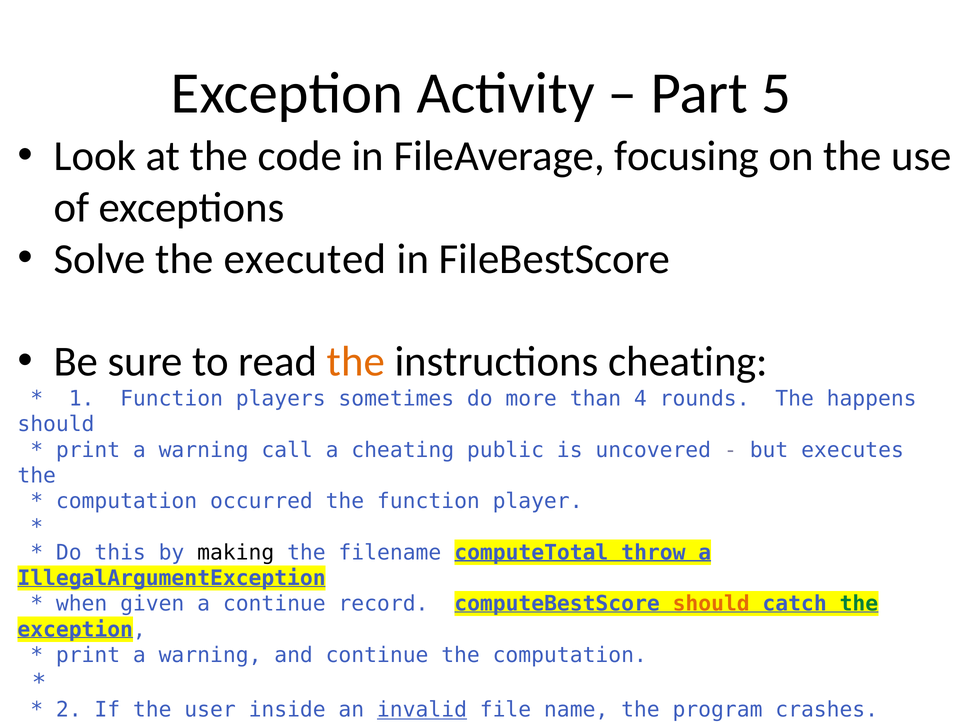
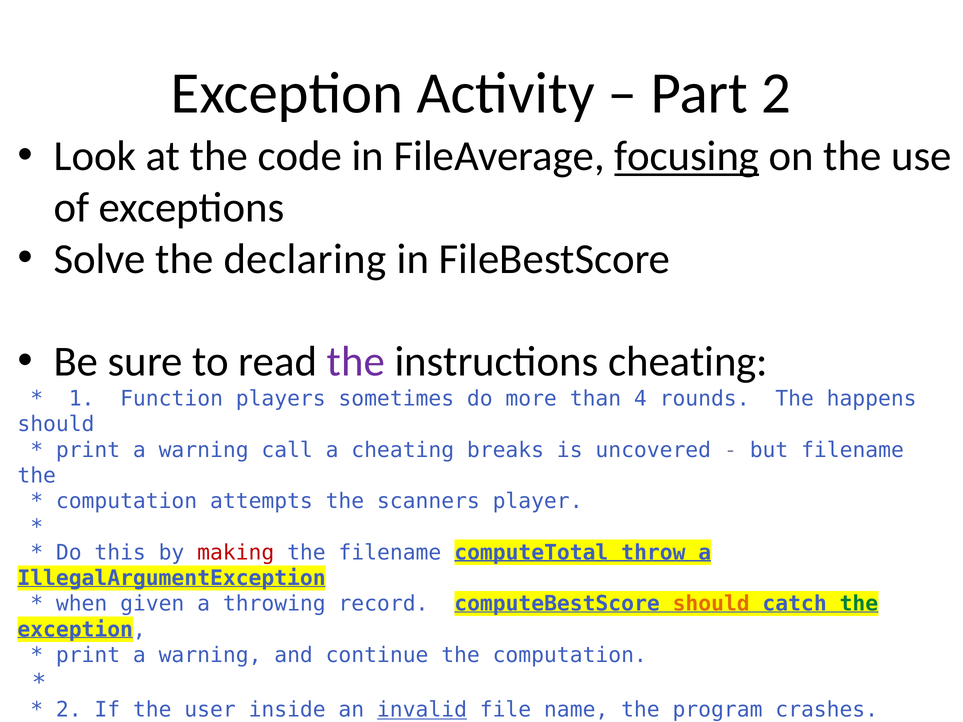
Part 5: 5 -> 2 (776, 93)
focusing underline: none -> present (687, 156)
executed: executed -> declaring (305, 259)
the colour: orange -> purple (356, 362)
public: public -> breaks (506, 450)
but executes: executes -> filename (853, 450)
occurred: occurred -> attempts (261, 501)
the function: function -> scanners (428, 501)
making colour: black -> red (236, 553)
a continue: continue -> throwing (274, 604)
